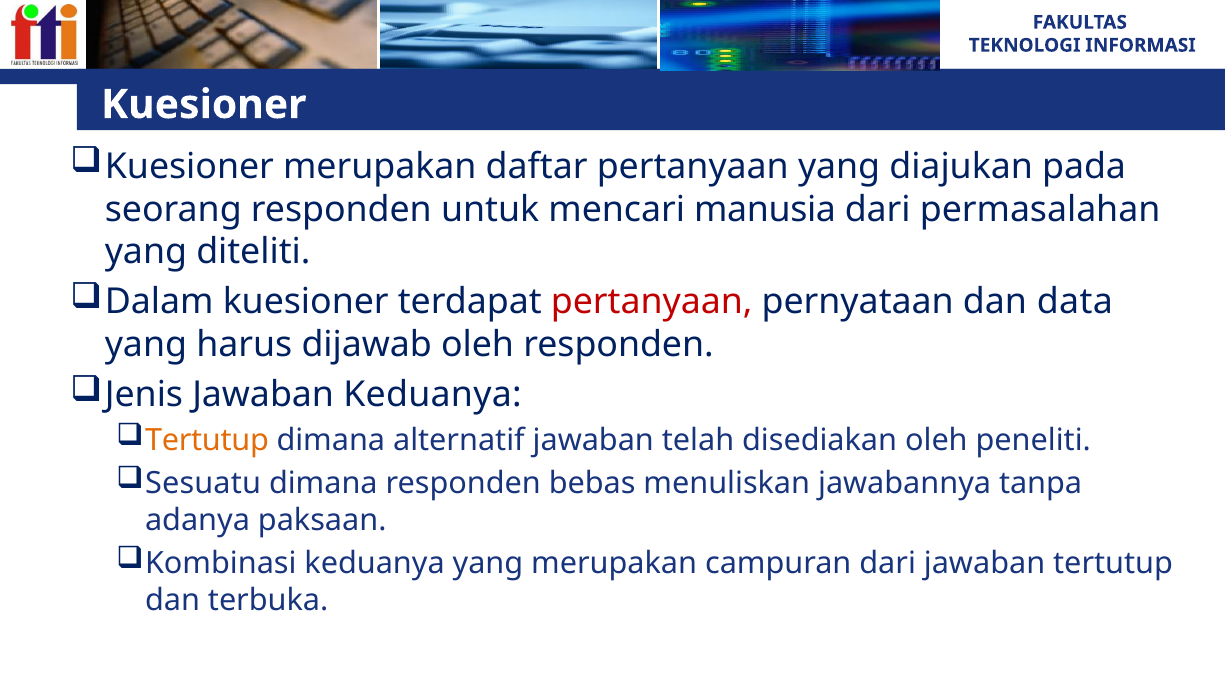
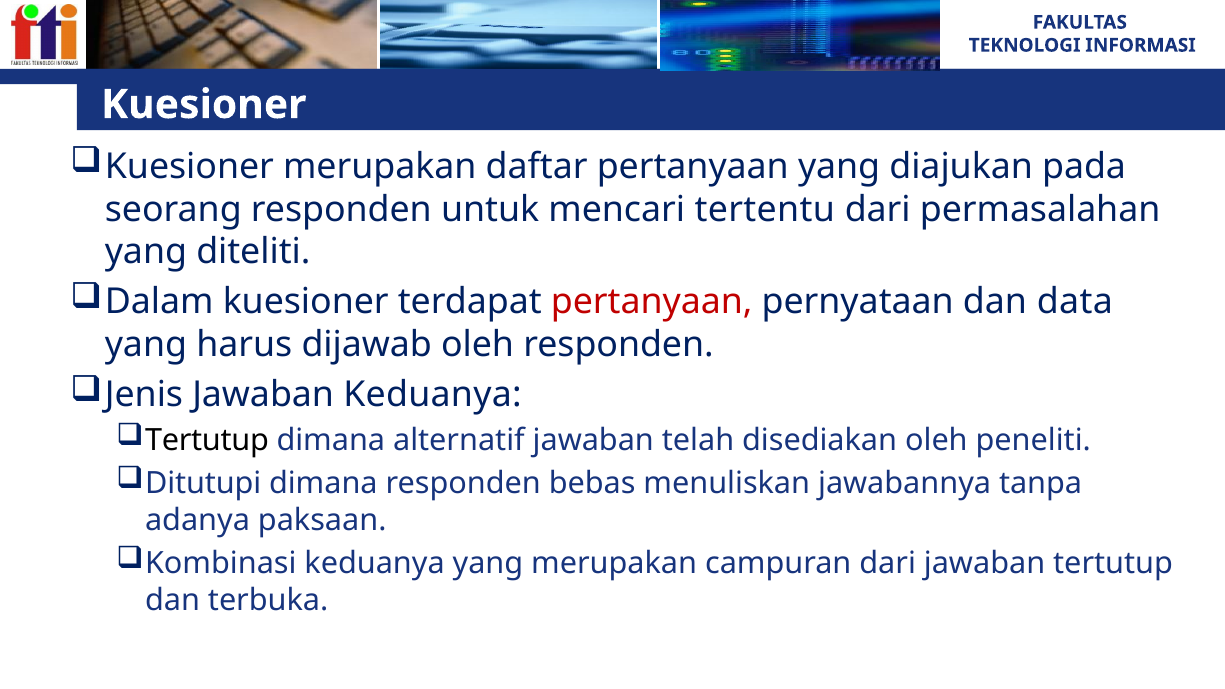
manusia: manusia -> tertentu (765, 209)
Tertutup colour: orange -> black (207, 441)
Sesuatu: Sesuatu -> Ditutupi (203, 484)
